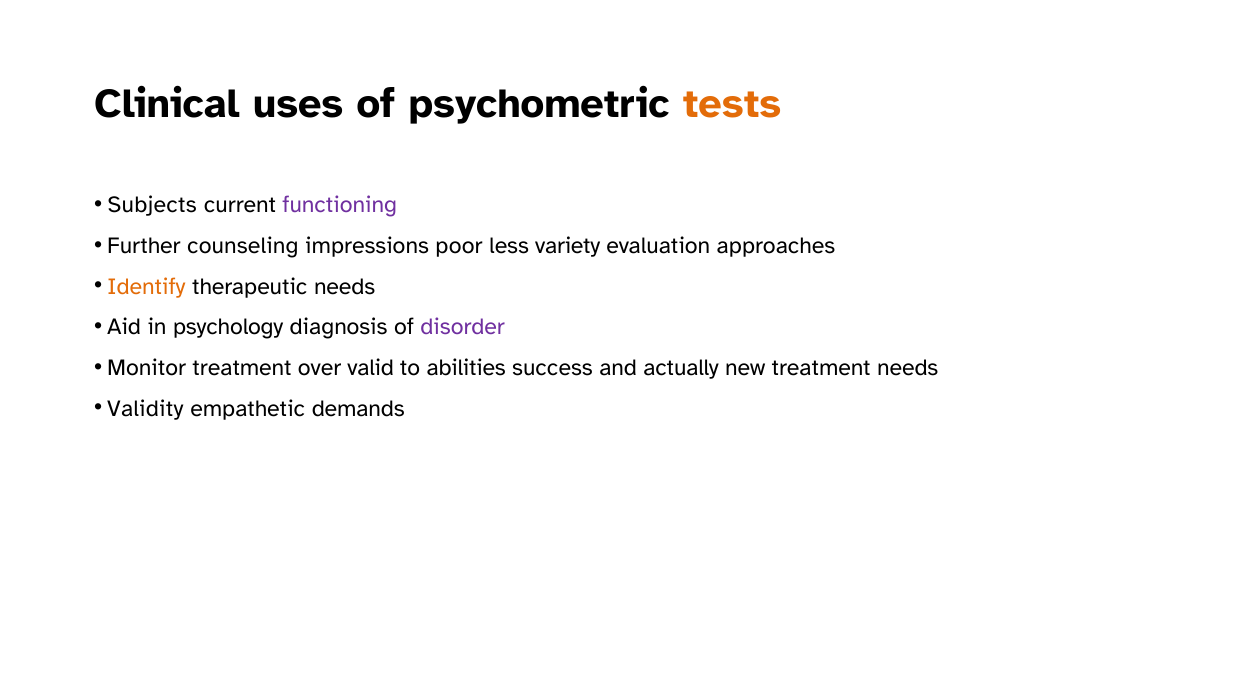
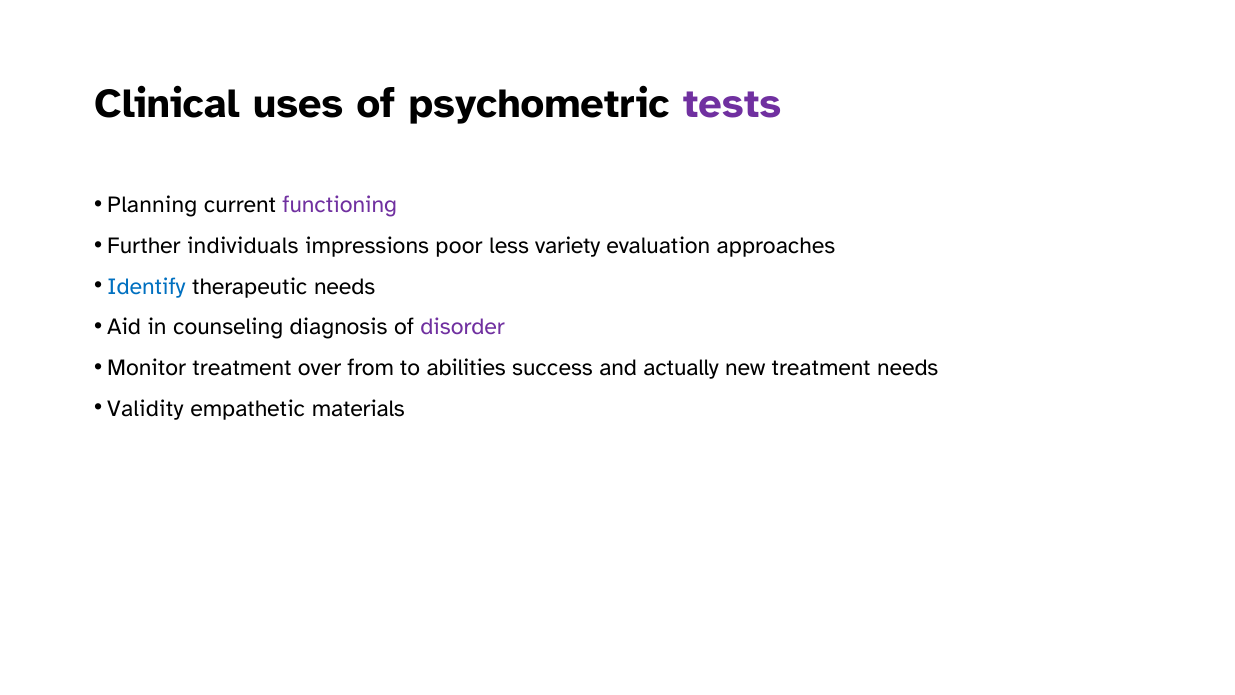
tests colour: orange -> purple (732, 104)
Subjects: Subjects -> Planning (152, 205)
counseling: counseling -> individuals (243, 246)
Identify colour: orange -> blue (146, 286)
psychology: psychology -> counseling (228, 327)
valid: valid -> from (371, 368)
demands: demands -> materials (358, 408)
